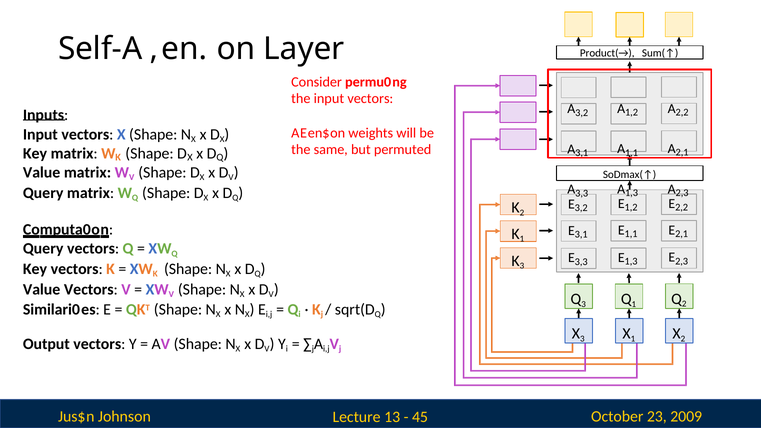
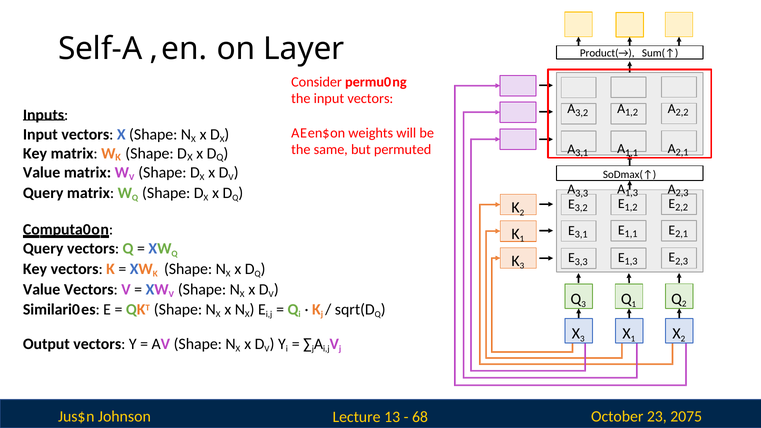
2009: 2009 -> 2075 (686, 417)
45: 45 -> 68 (420, 417)
